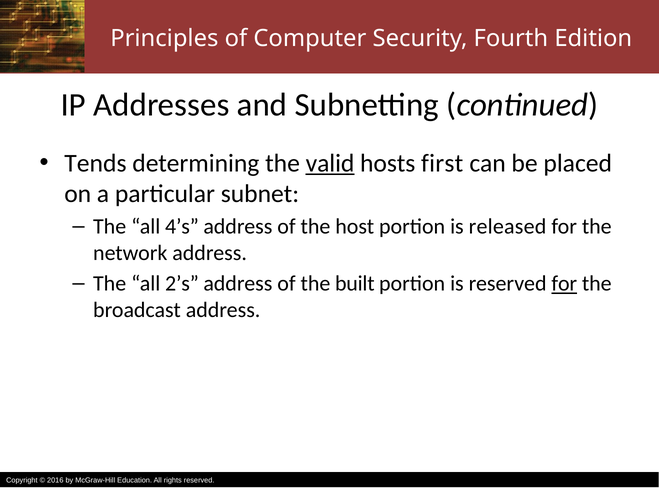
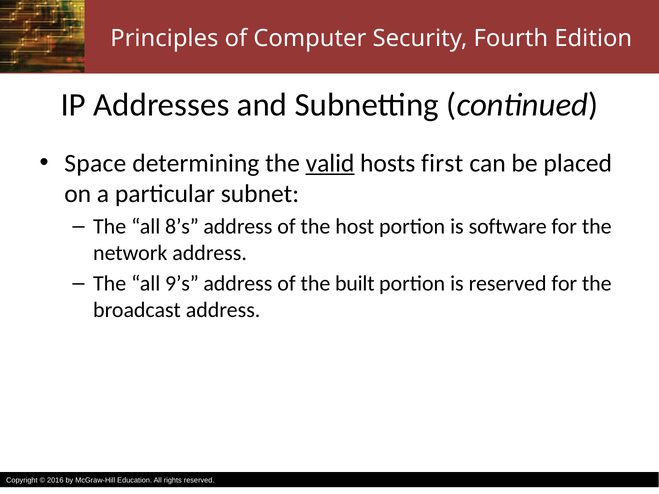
Tends: Tends -> Space (95, 163)
4’s: 4’s -> 8’s (182, 227)
released: released -> software (508, 227)
2’s: 2’s -> 9’s (182, 284)
for underline: present -> none (564, 284)
